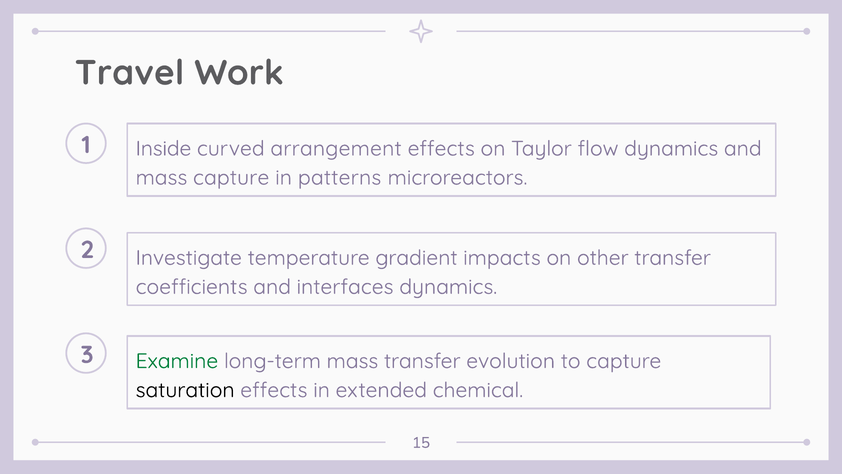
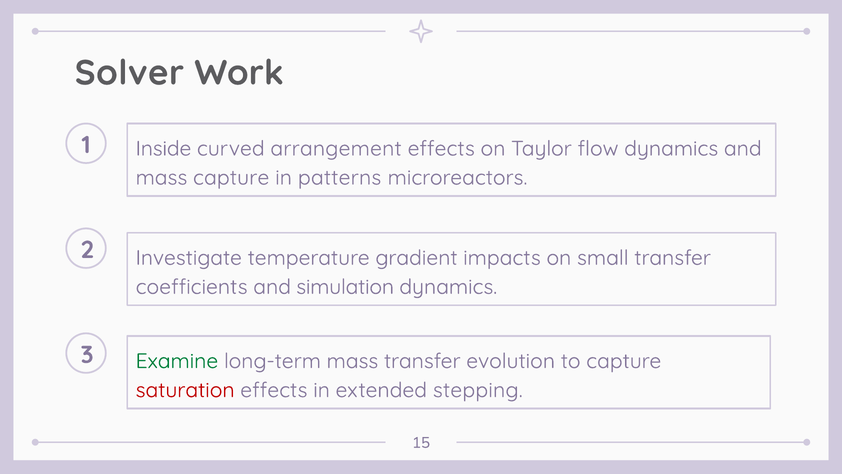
Travel: Travel -> Solver (129, 73)
other: other -> small (603, 258)
interfaces: interfaces -> simulation (345, 287)
saturation colour: black -> red (185, 390)
chemical: chemical -> stepping (478, 390)
